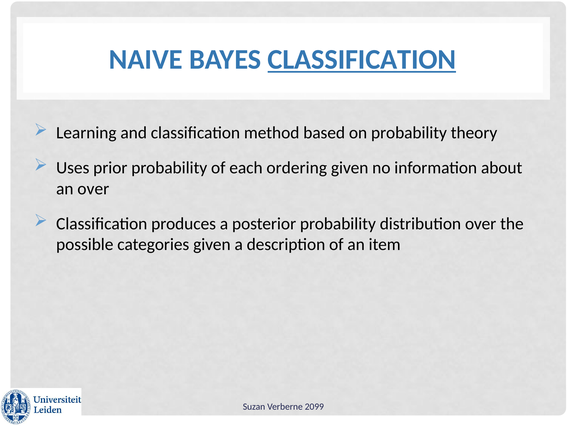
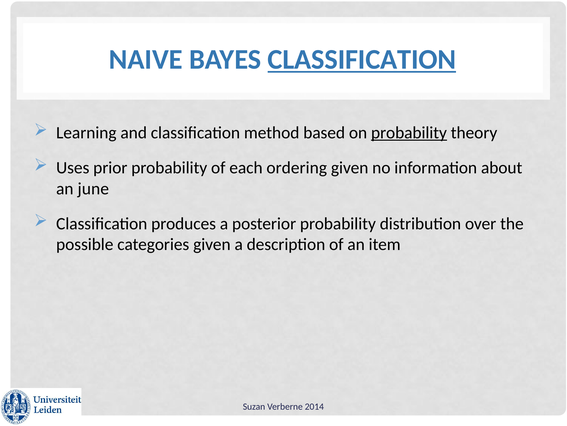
probability underline: none -> present (409, 133)
an over: over -> june (93, 188)
2099: 2099 -> 2014 (314, 406)
